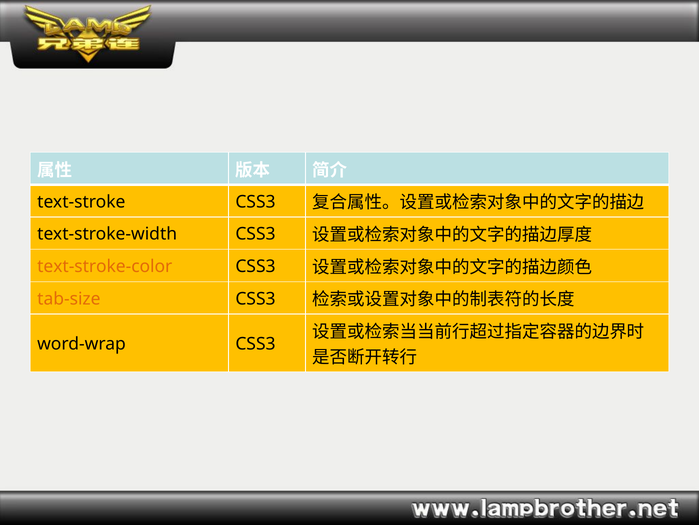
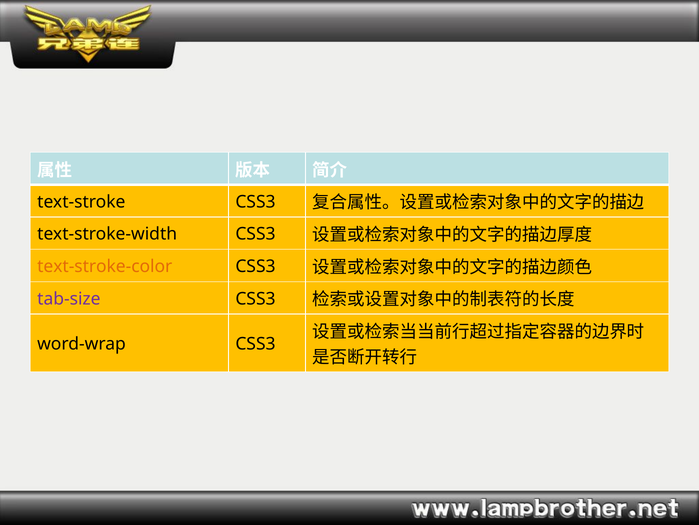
tab-size colour: orange -> purple (69, 298)
